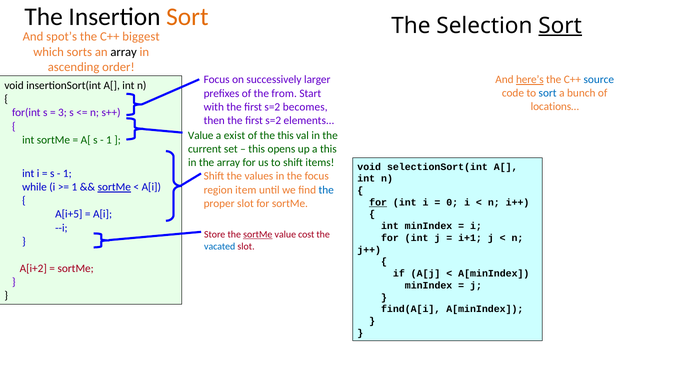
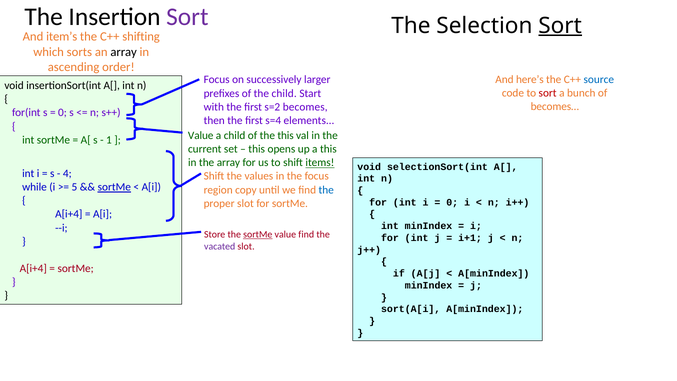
Sort colour: orange -> purple (187, 17)
spot’s: spot’s -> item’s (62, 37)
biggest: biggest -> shifting (141, 37)
here’s underline: present -> none (530, 80)
sort colour: blue -> red (548, 93)
the from: from -> child (284, 93)
locations…: locations… -> becomes… (555, 107)
3: 3 -> 0 (62, 113)
then the first s=2: s=2 -> s=4 (273, 120)
a exist: exist -> child (235, 136)
items underline: none -> present (320, 163)
1: 1 -> 4 (67, 174)
1: 1 -> 5 (74, 187)
item: item -> copy (246, 190)
for underline: present -> none (378, 202)
A[i+5: A[i+5 -> A[i+4 (69, 214)
value cost: cost -> find (306, 234)
vacated colour: blue -> purple (220, 246)
A[i+2: A[i+2 -> A[i+4 (33, 268)
find(A[i: find(A[i -> sort(A[i (411, 309)
